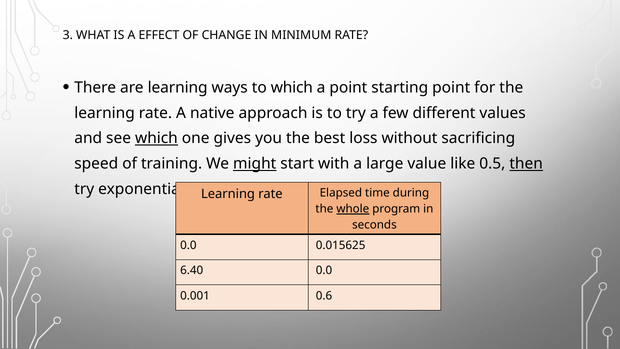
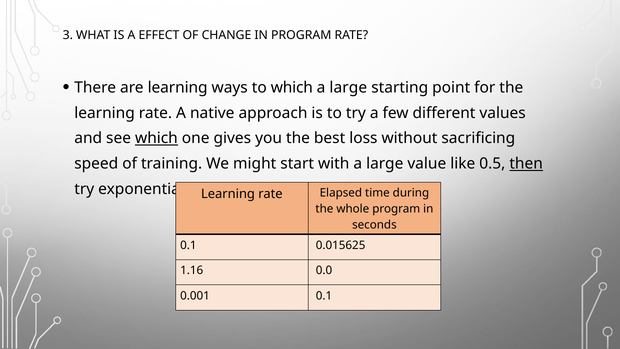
IN MINIMUM: MINIMUM -> PROGRAM (301, 35)
point: point -> large (348, 87)
might underline: present -> none (255, 164)
whole underline: present -> none (353, 209)
0.0: 0.0 -> 0.1 (188, 245)
6.40: 6.40 -> 1.16 (192, 270)
0.001 0.6: 0.6 -> 0.1 (324, 296)
